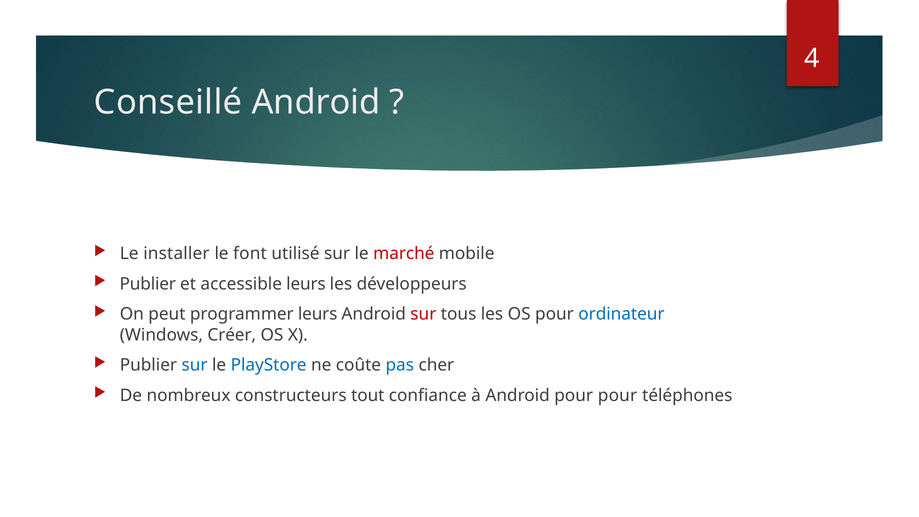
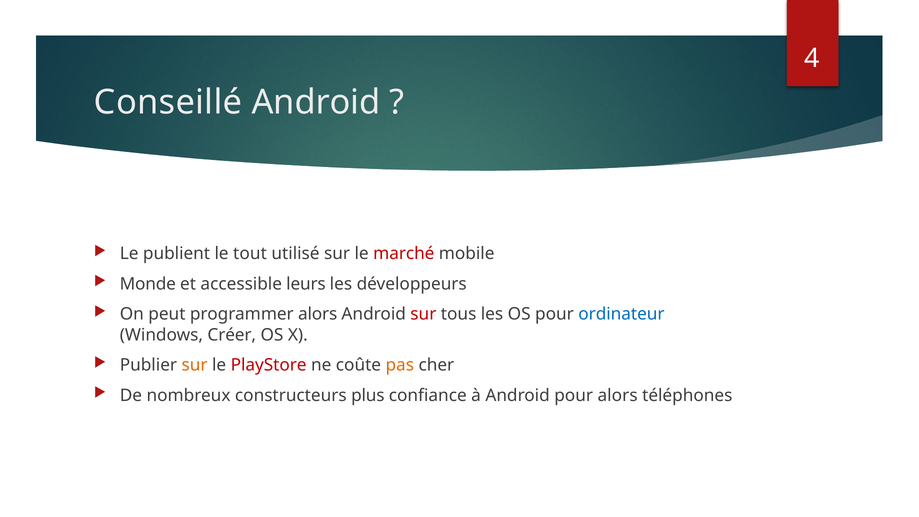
installer: installer -> publient (177, 254)
font: font -> tout (250, 254)
Publier: Publier -> Monde (148, 284)
programmer leurs: leurs -> alors (318, 314)
sur colour: blue -> orange (195, 365)
PlayStore colour: blue -> red (269, 365)
pas colour: blue -> orange (400, 365)
tout: tout -> plus (368, 395)
pour pour: pour -> alors (618, 395)
